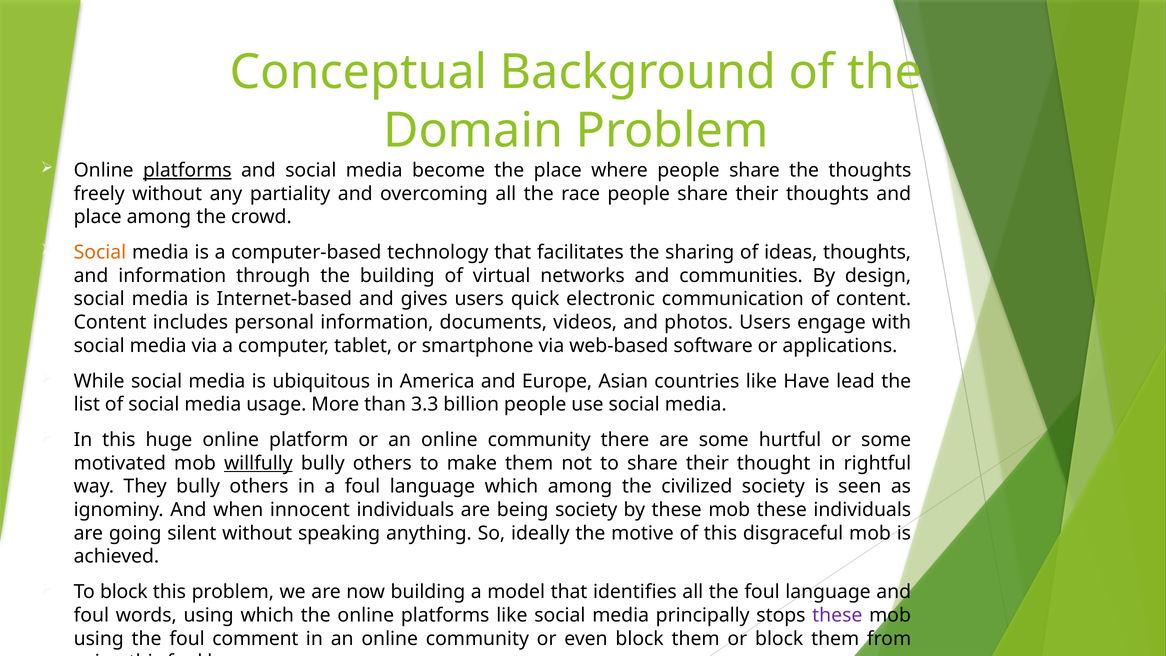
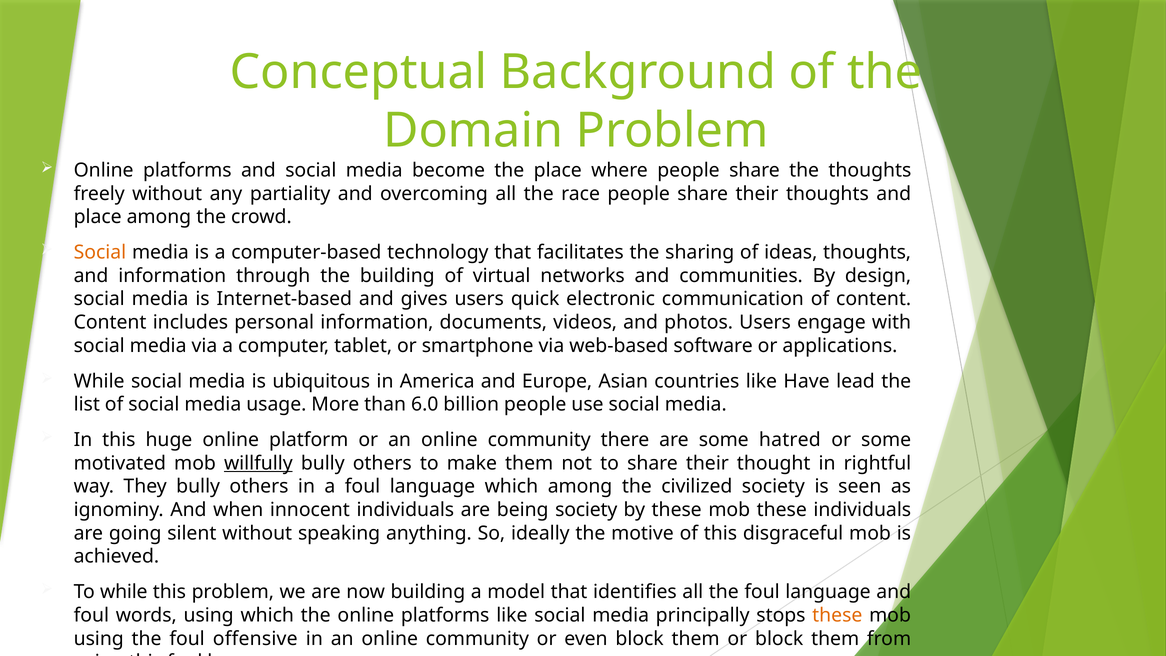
platforms underline: present -> none (187, 170)
3.3: 3.3 -> 6.0 (425, 404)
hurtful: hurtful -> hatred (790, 440)
To block: block -> while (124, 592)
these colour: purple -> orange (837, 615)
comment: comment -> offensive (255, 638)
